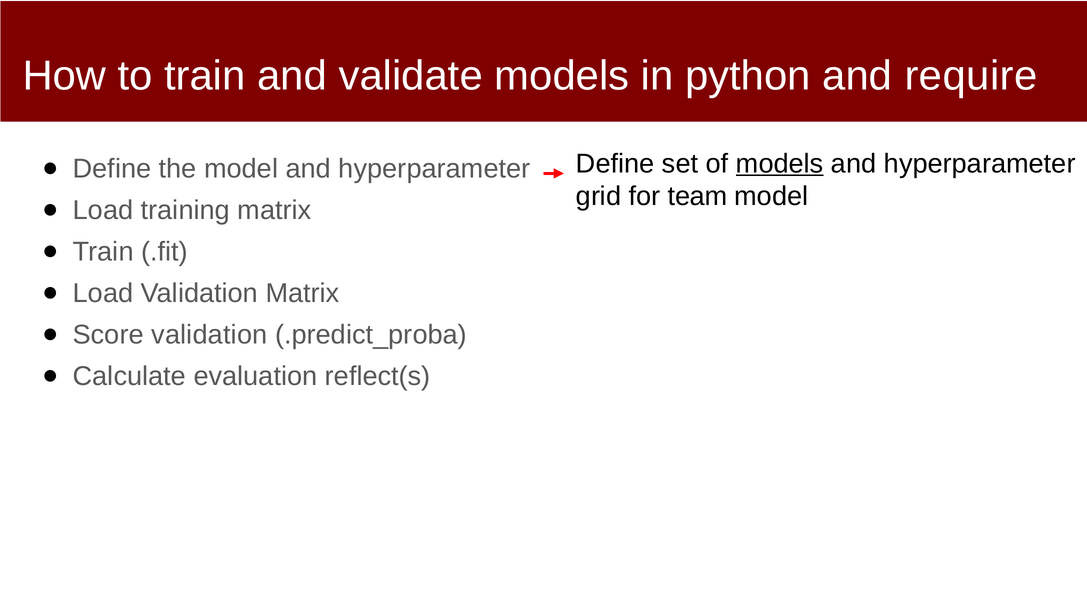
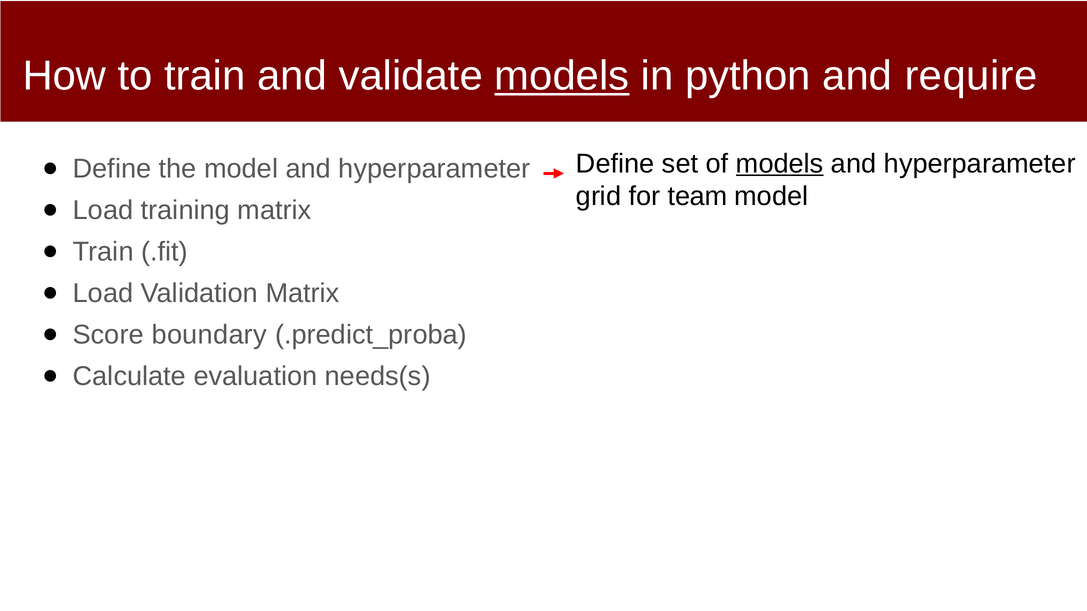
models underline: none -> present (562, 76)
Score validation: validation -> boundary (209, 335)
reflect(s: reflect(s -> needs(s (378, 377)
